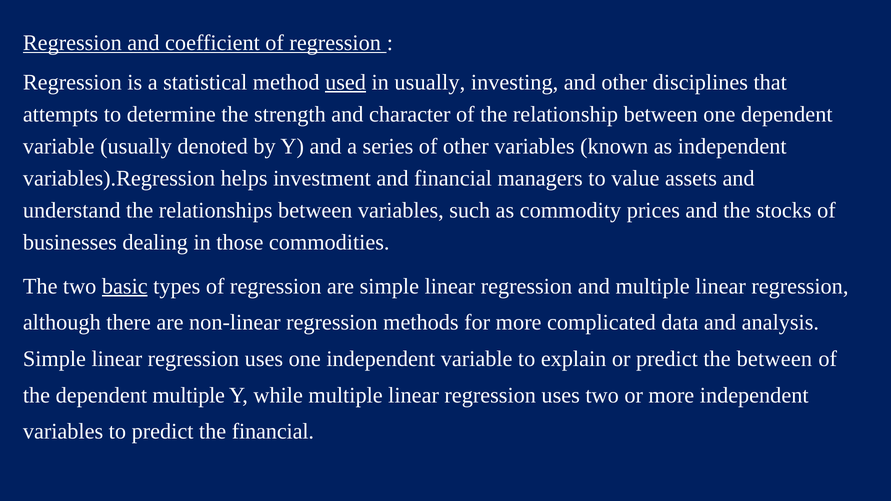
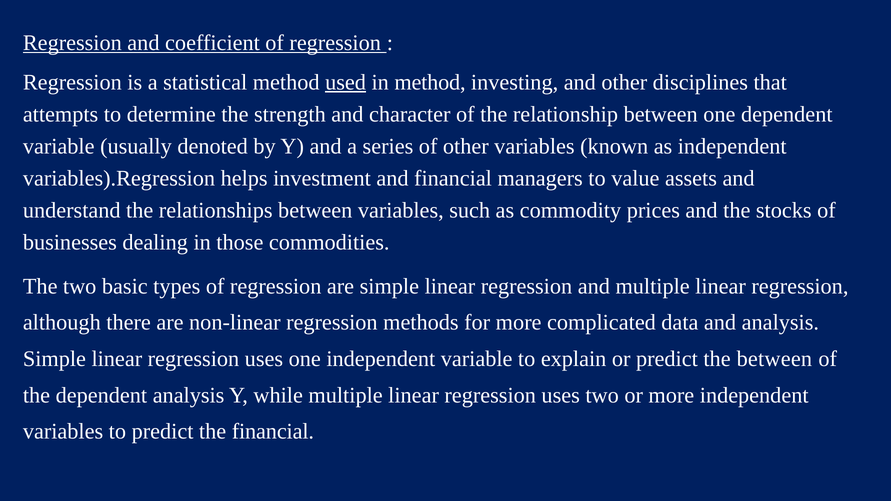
in usually: usually -> method (430, 82)
basic underline: present -> none (125, 286)
dependent multiple: multiple -> analysis (189, 395)
